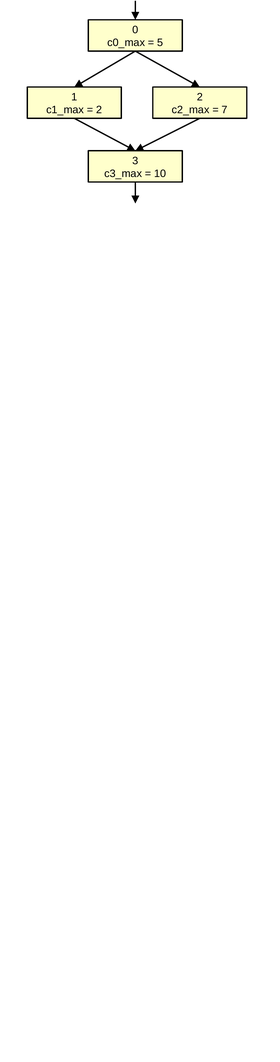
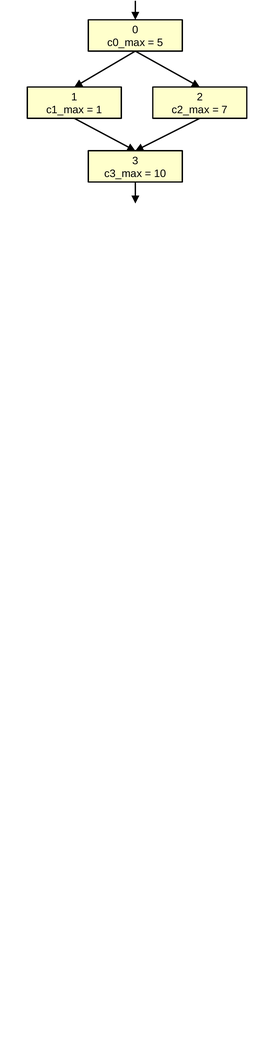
2: 2 -> 1 (99, 110)
